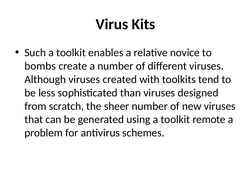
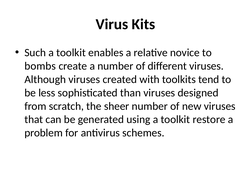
remote: remote -> restore (209, 120)
